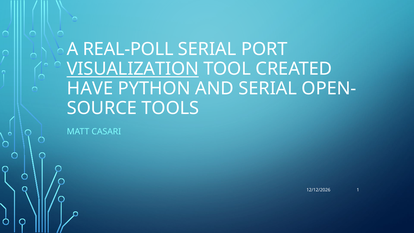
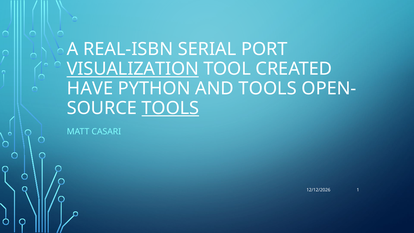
REAL-POLL: REAL-POLL -> REAL-ISBN (128, 49)
AND SERIAL: SERIAL -> TOOLS (268, 88)
TOOLS underline: none -> present (170, 108)
